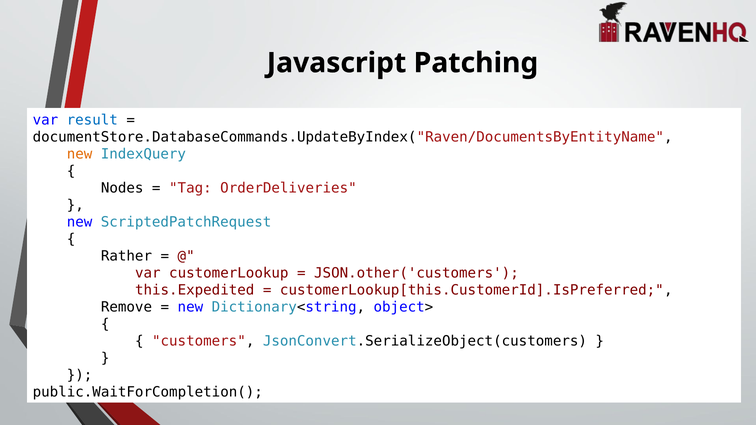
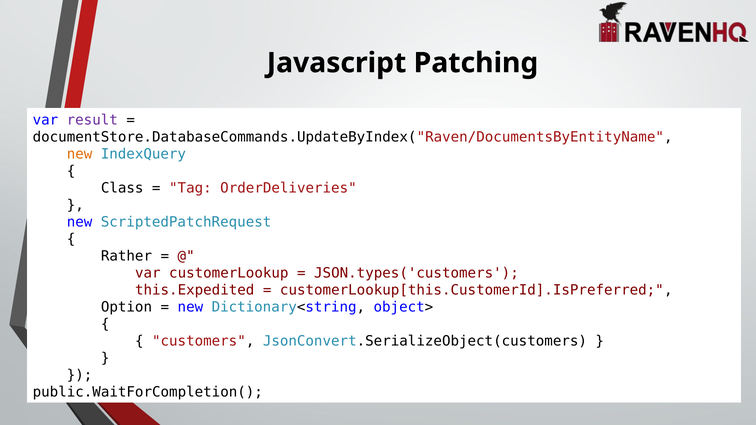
result colour: blue -> purple (92, 120)
Nodes: Nodes -> Class (122, 188)
JSON.other('customers: JSON.other('customers -> JSON.types('customers (416, 273)
Remove: Remove -> Option (126, 307)
